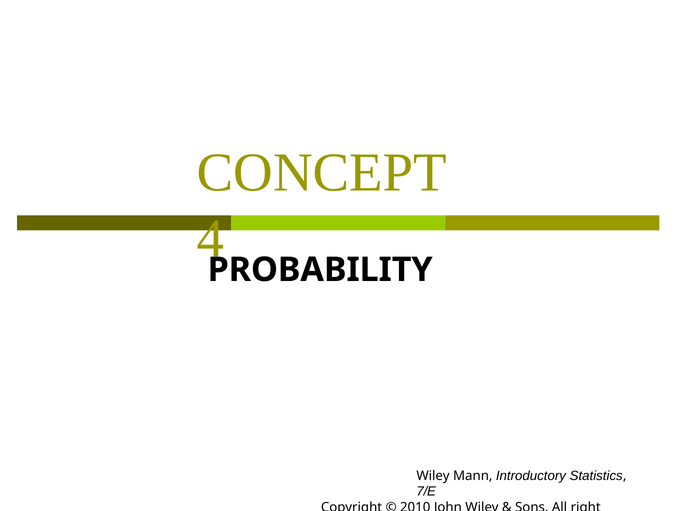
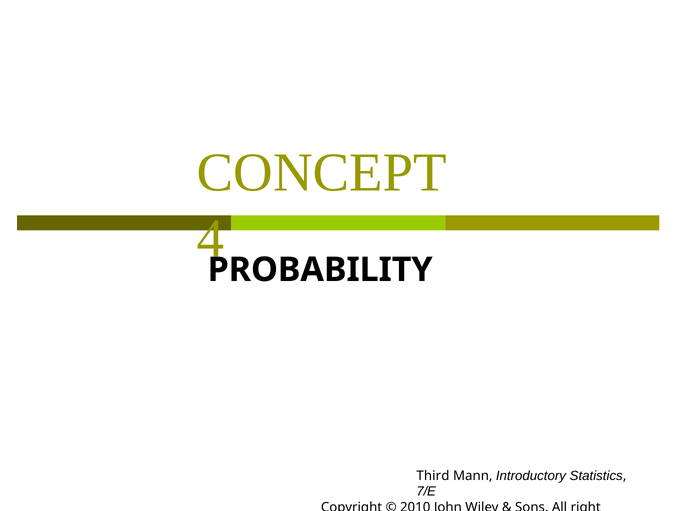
Wiley: Wiley -> Third (433, 476)
